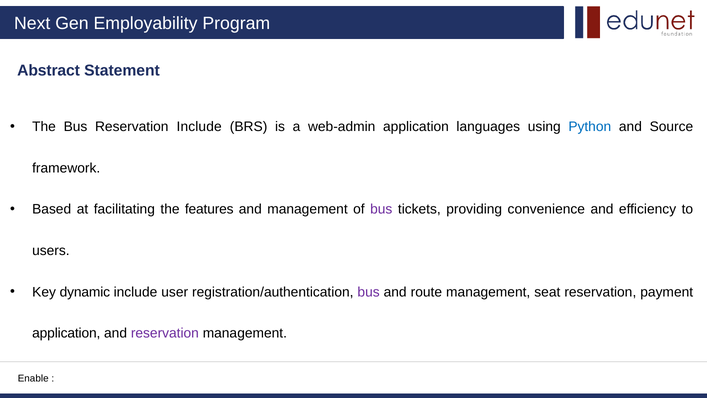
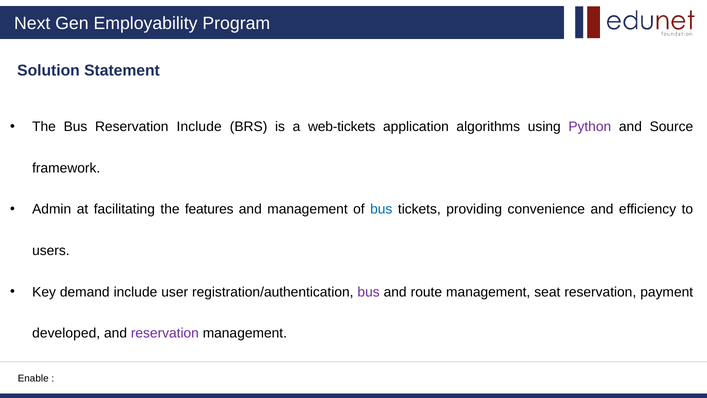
Abstract: Abstract -> Solution (48, 70)
web-admin: web-admin -> web-tickets (342, 127)
languages: languages -> algorithms (488, 127)
Python colour: blue -> purple (590, 127)
Based: Based -> Admin (52, 209)
bus colour: purple -> blue (381, 209)
dynamic: dynamic -> demand (85, 292)
application: application -> developed (66, 333)
